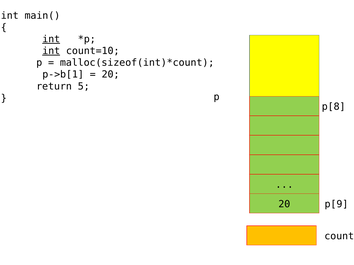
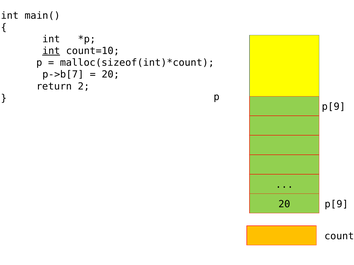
int underline: present -> none (51, 39)
p->b[1: p->b[1 -> p->b[7 (63, 75)
5: 5 -> 2 (84, 86)
p[8: p[8 -> p[9 (334, 107)
